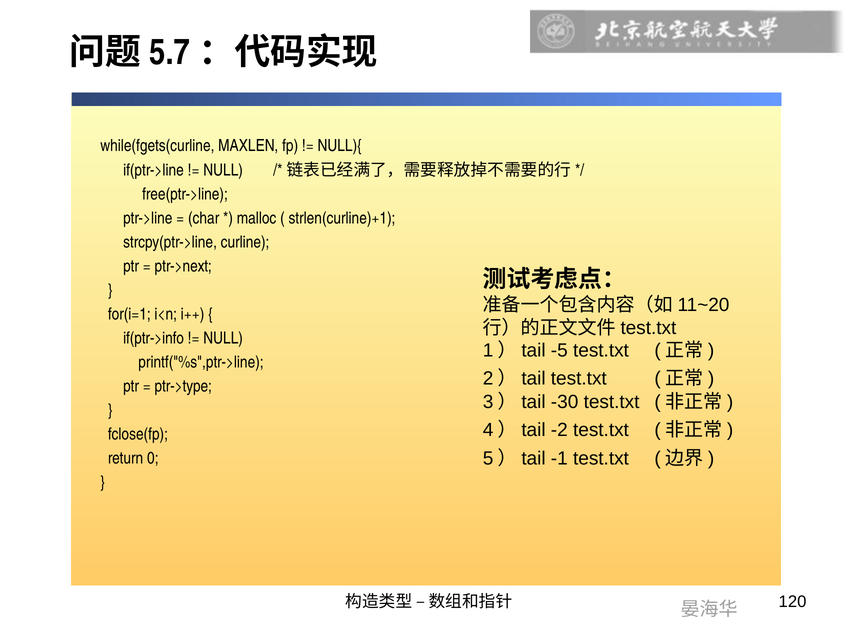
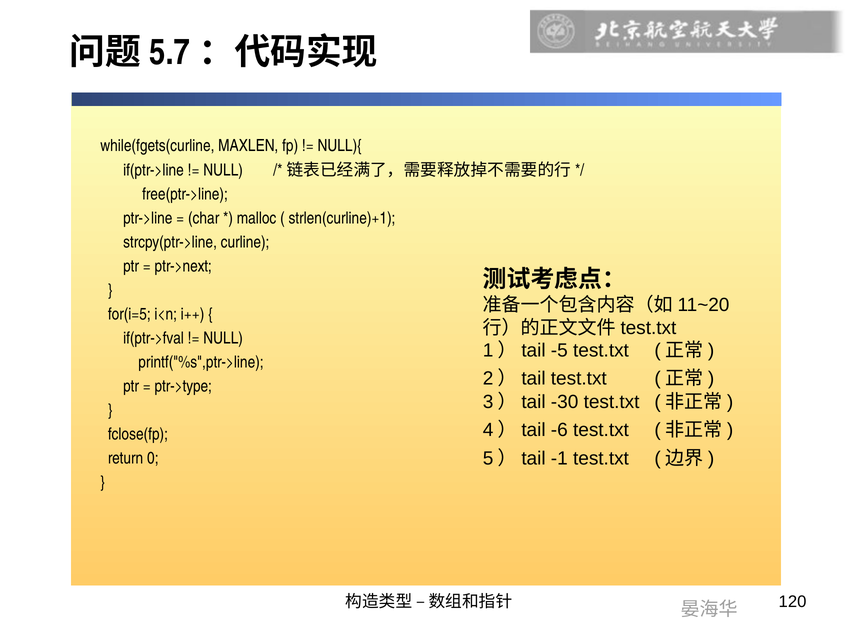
for(i=1: for(i=1 -> for(i=5 (129, 314)
if(ptr->info: if(ptr->info -> if(ptr->fval (154, 338)
-2: -2 -> -6 (559, 430)
